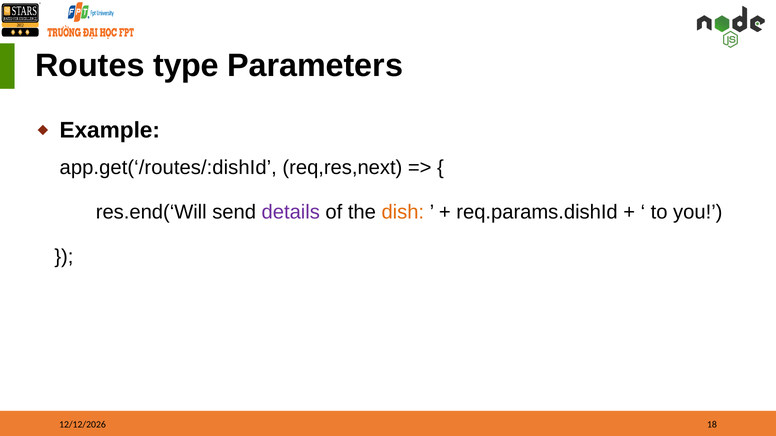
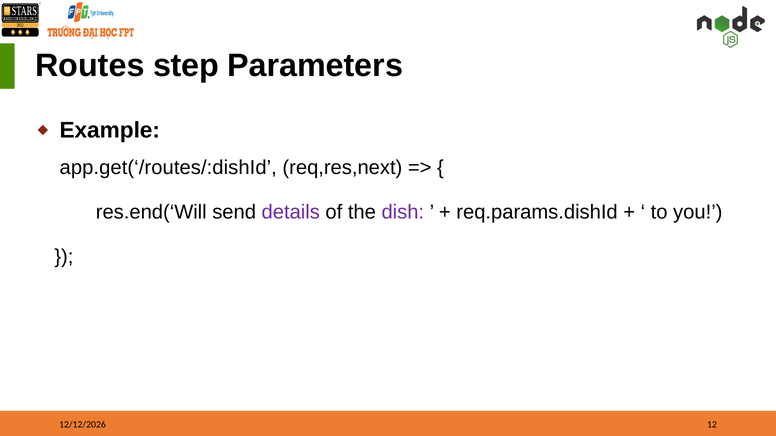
type: type -> step (186, 66)
dish colour: orange -> purple (403, 212)
18: 18 -> 12 (712, 425)
